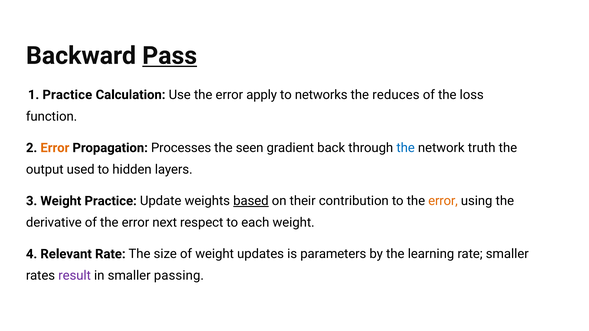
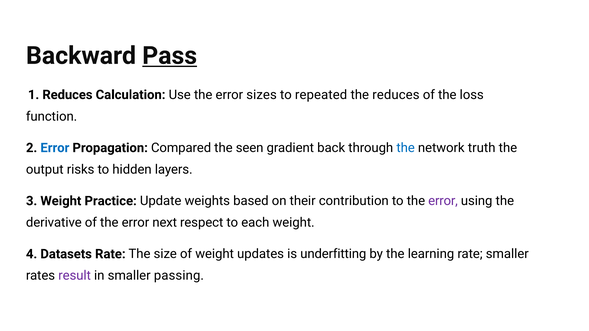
1 Practice: Practice -> Reduces (67, 95)
apply: apply -> sizes (262, 95)
networks: networks -> repeated (321, 95)
Error colour: orange -> blue (55, 148)
Processes: Processes -> Compared (181, 148)
used: used -> risks (81, 170)
based underline: present -> none (251, 201)
error colour: orange -> purple (443, 201)
Relevant: Relevant -> Datasets (66, 254)
parameters: parameters -> underfitting (333, 254)
